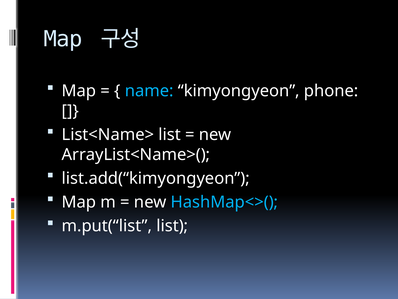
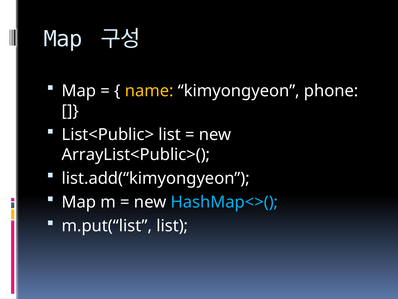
name colour: light blue -> yellow (149, 91)
List<Name>: List<Name> -> List<Public> (108, 134)
ArrayList<Name>(: ArrayList<Name>( -> ArrayList<Public>( (136, 154)
